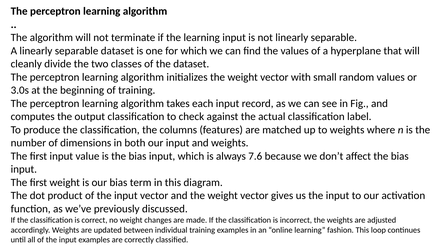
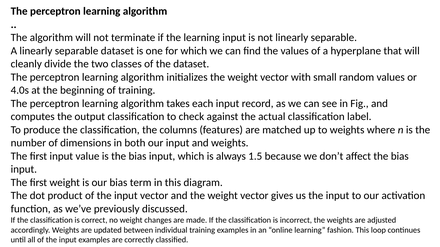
3.0s: 3.0s -> 4.0s (20, 90)
7.6: 7.6 -> 1.5 (255, 156)
